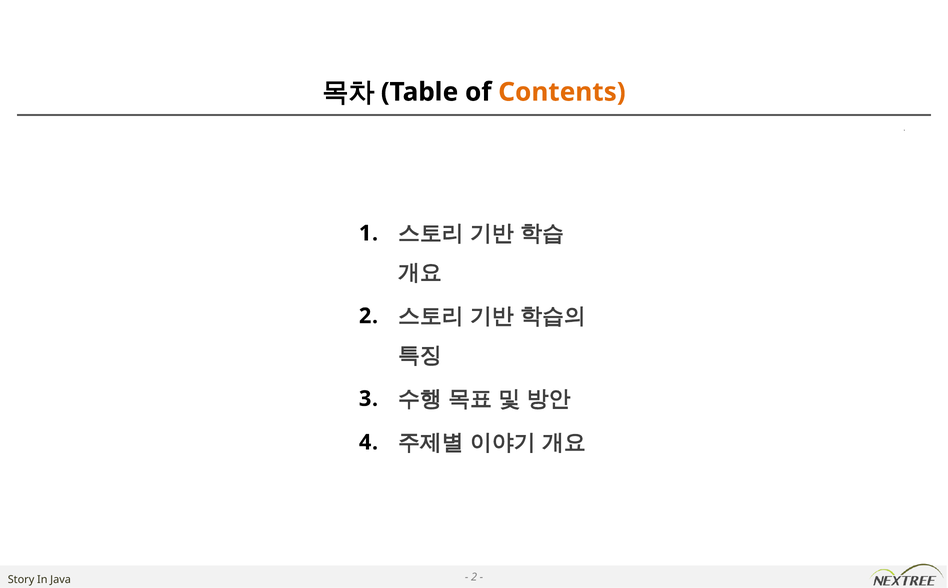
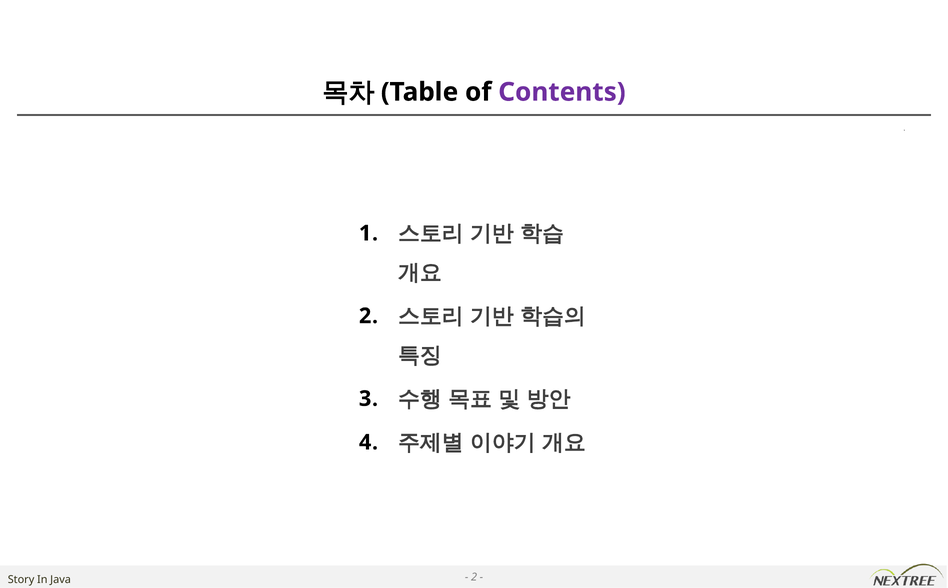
Contents colour: orange -> purple (562, 92)
